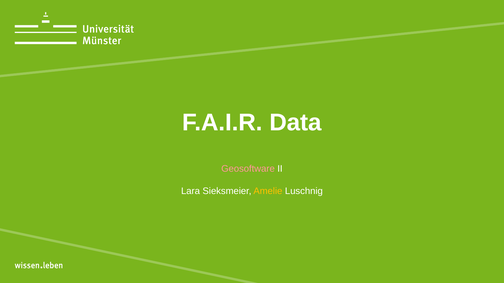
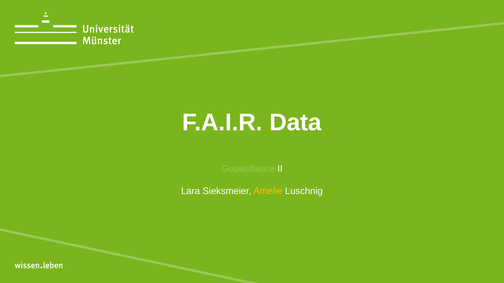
Geosoftware colour: pink -> light green (248, 169)
